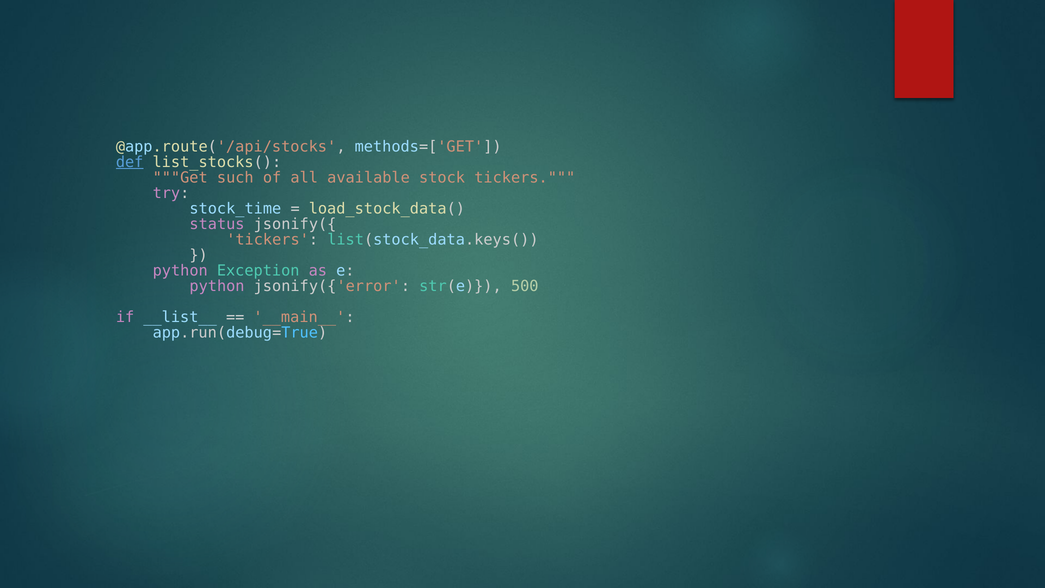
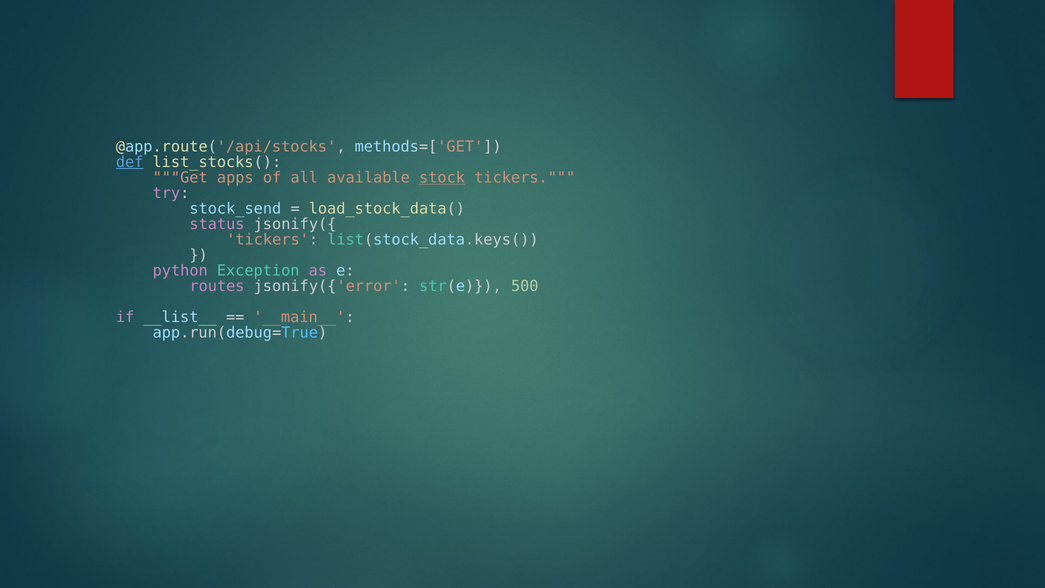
such: such -> apps (235, 178)
stock underline: none -> present (442, 178)
stock_time: stock_time -> stock_send (235, 209)
python: python -> routes (217, 286)
